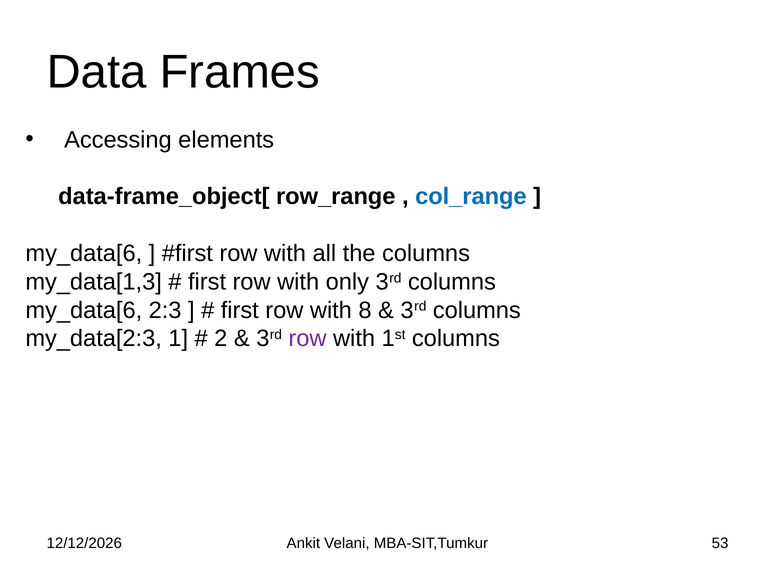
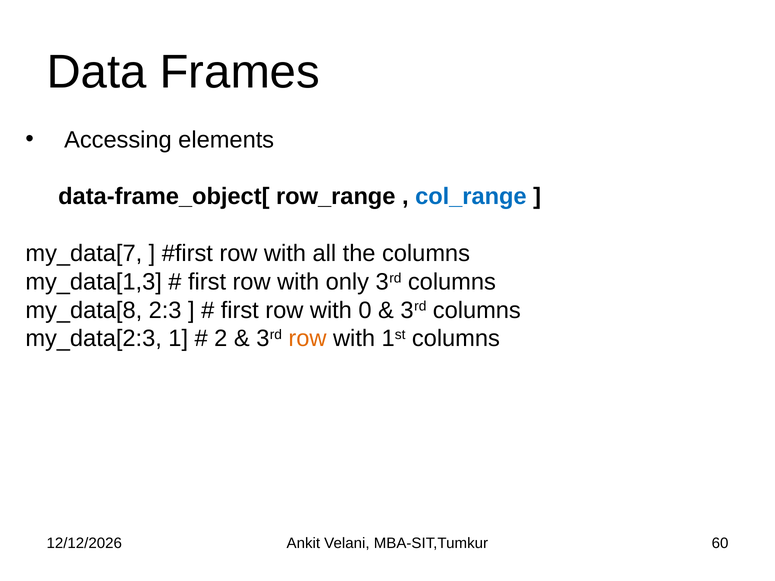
my_data[6: my_data[6 -> my_data[7 (84, 254)
my_data[6: my_data[6 -> my_data[8 (84, 310)
8: 8 -> 0 (365, 310)
row colour: purple -> orange (307, 339)
53: 53 -> 60 (720, 543)
